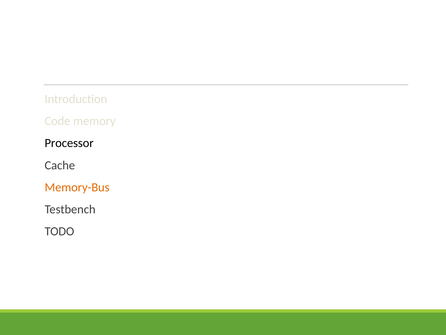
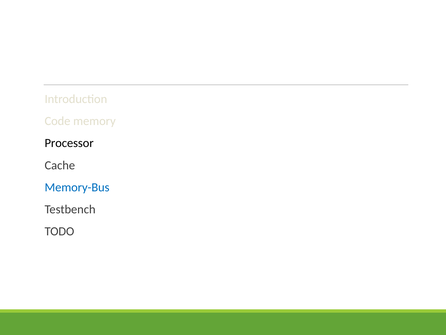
Memory-Bus colour: orange -> blue (77, 187)
